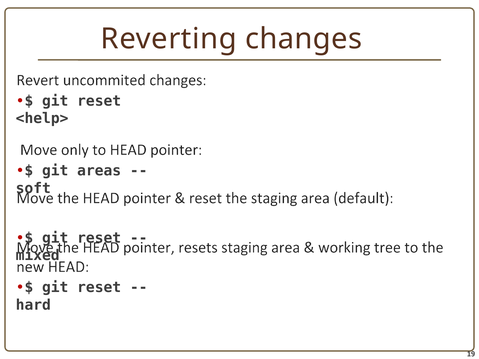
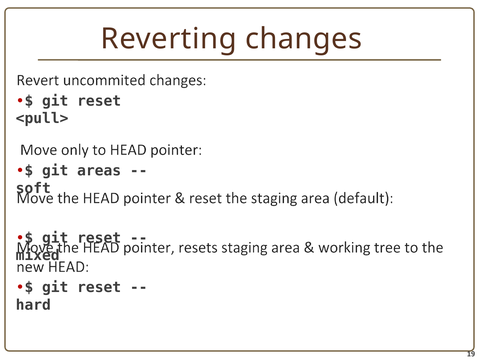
<help>: <help> -> <pull> (42, 119)
